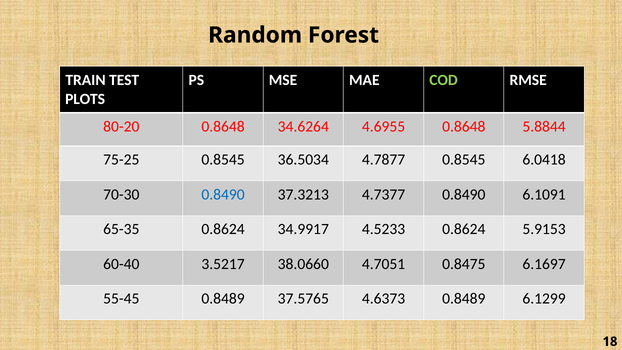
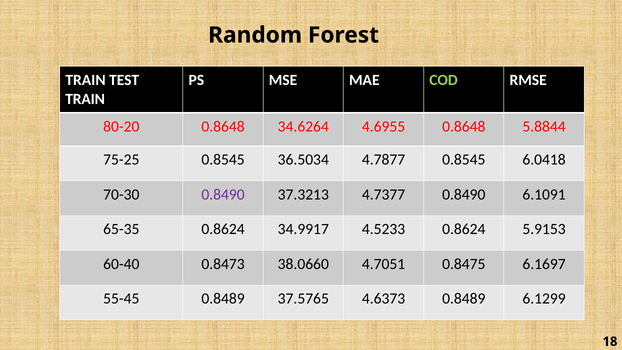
PLOTS: PLOTS -> TRAIN (85, 99)
0.8490 colour: blue -> purple (223, 194)
3.5217: 3.5217 -> 0.8473 (223, 264)
